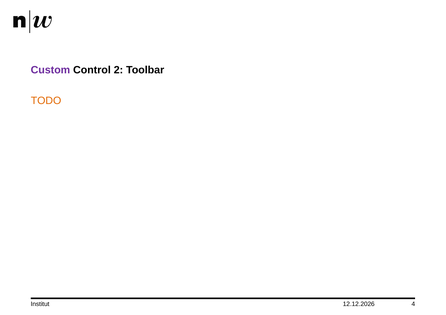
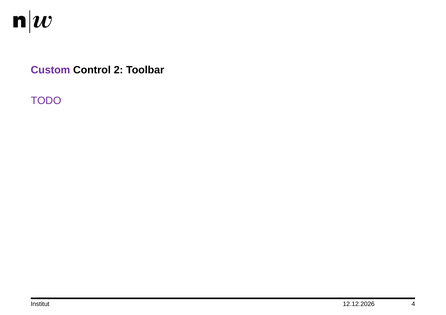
TODO colour: orange -> purple (46, 101)
